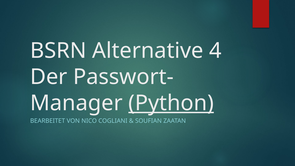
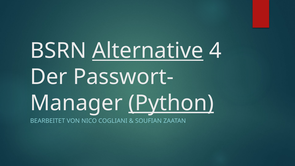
Alternative underline: none -> present (148, 51)
